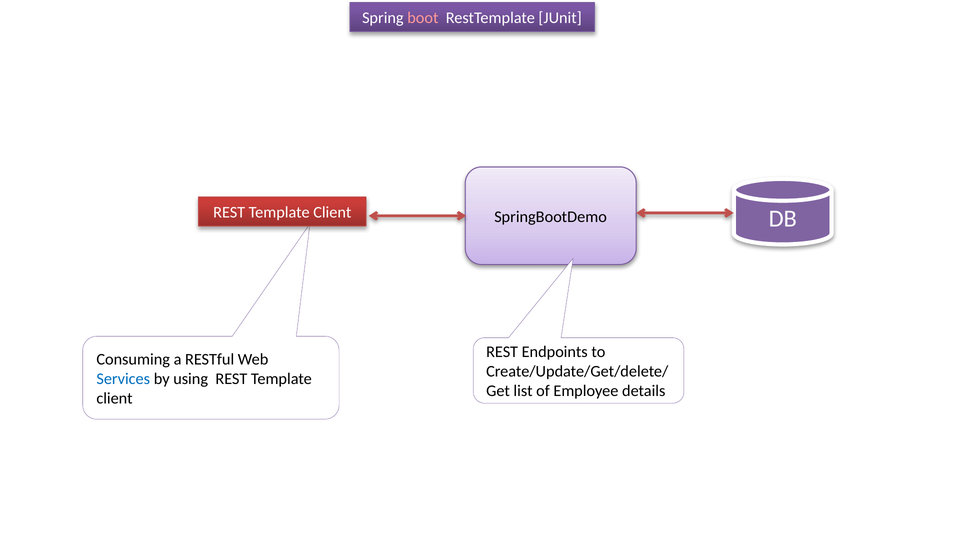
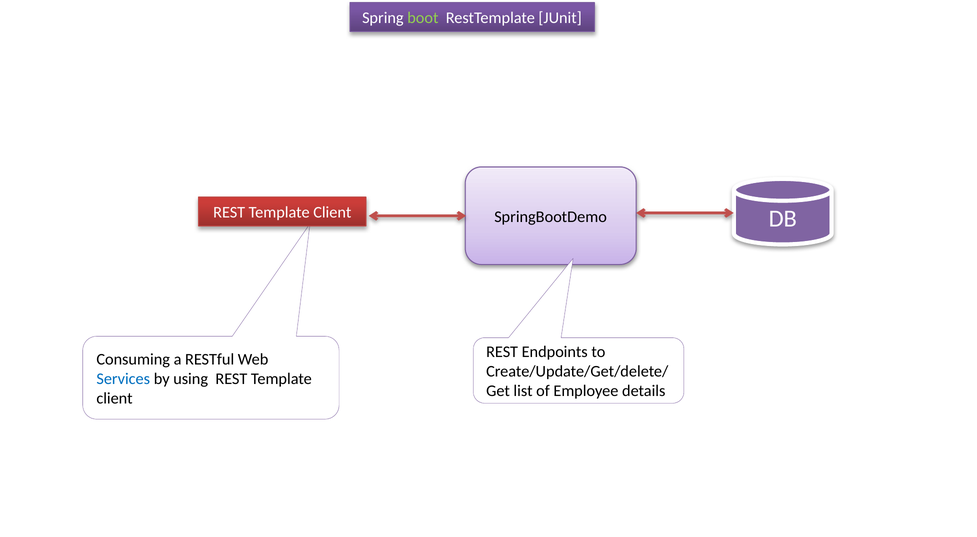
boot colour: pink -> light green (423, 18)
